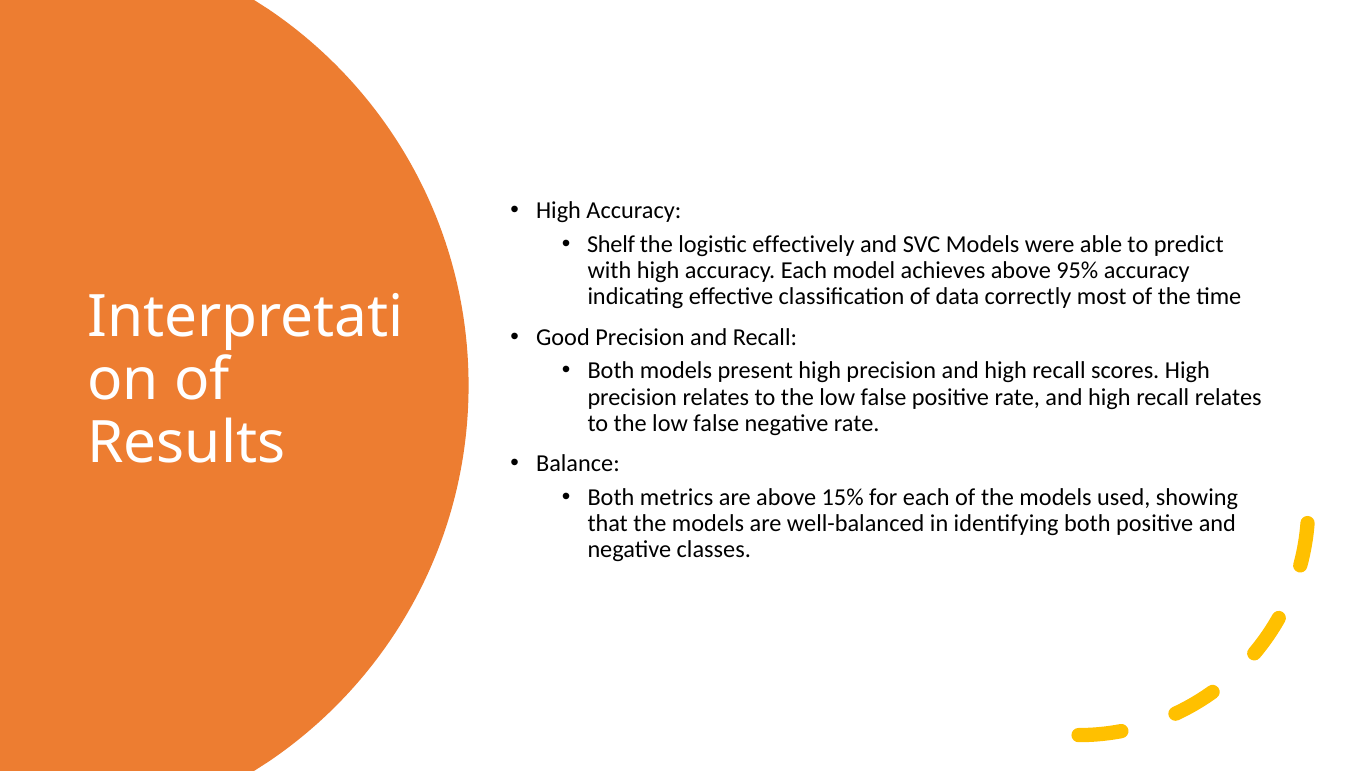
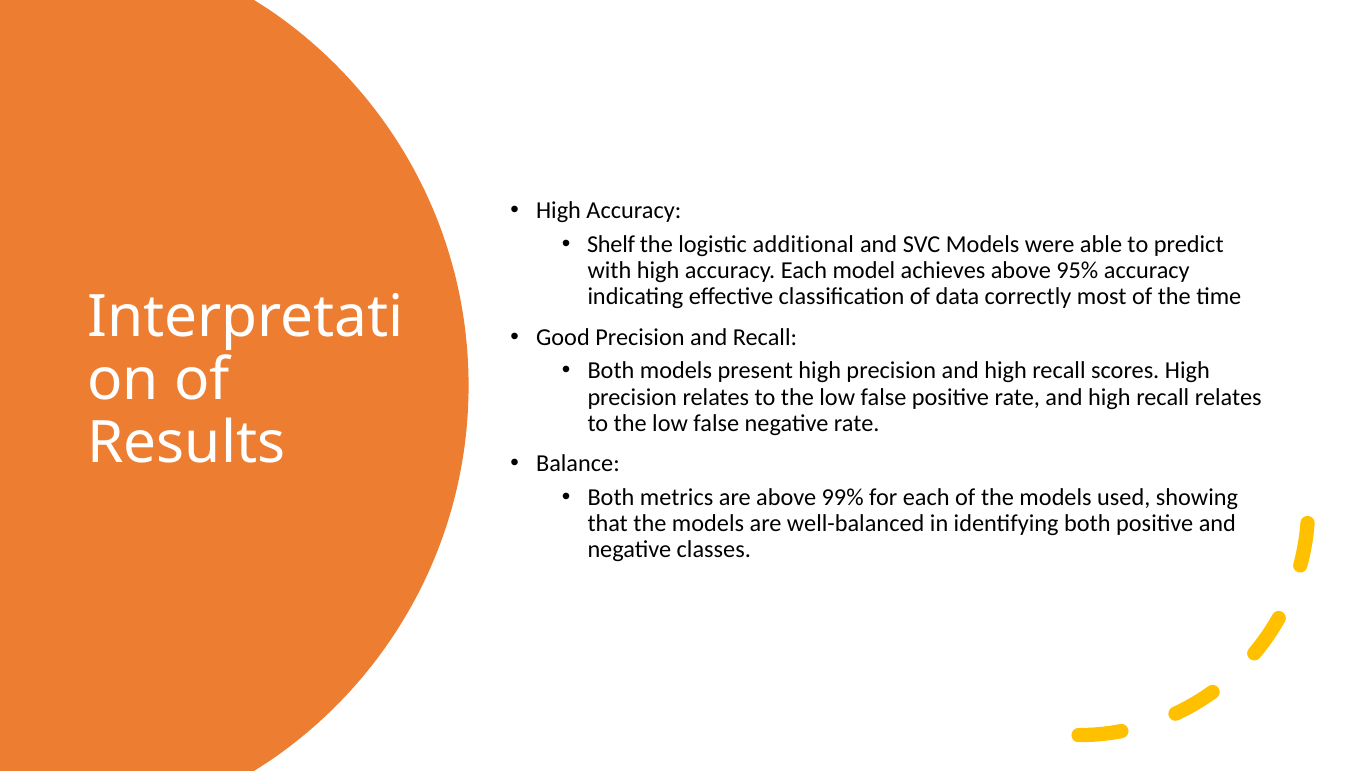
effectively: effectively -> additional (803, 244)
15%: 15% -> 99% (843, 497)
